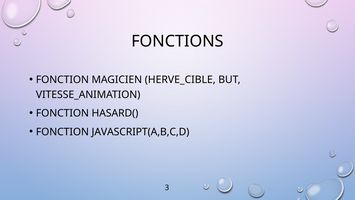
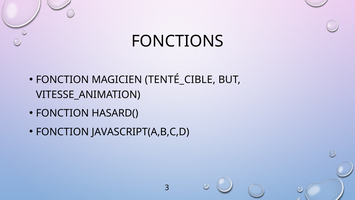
HERVE_CIBLE: HERVE_CIBLE -> TENTÉ_CIBLE (180, 80)
